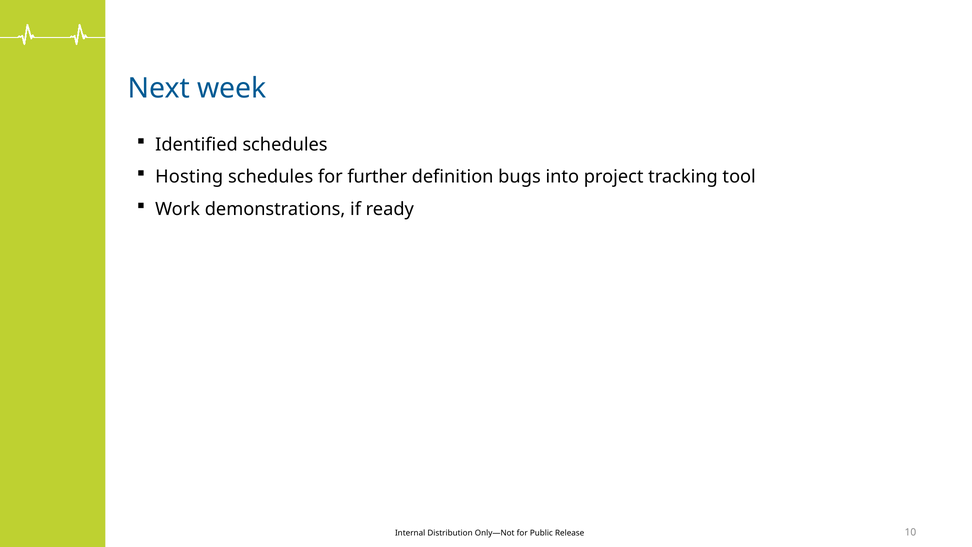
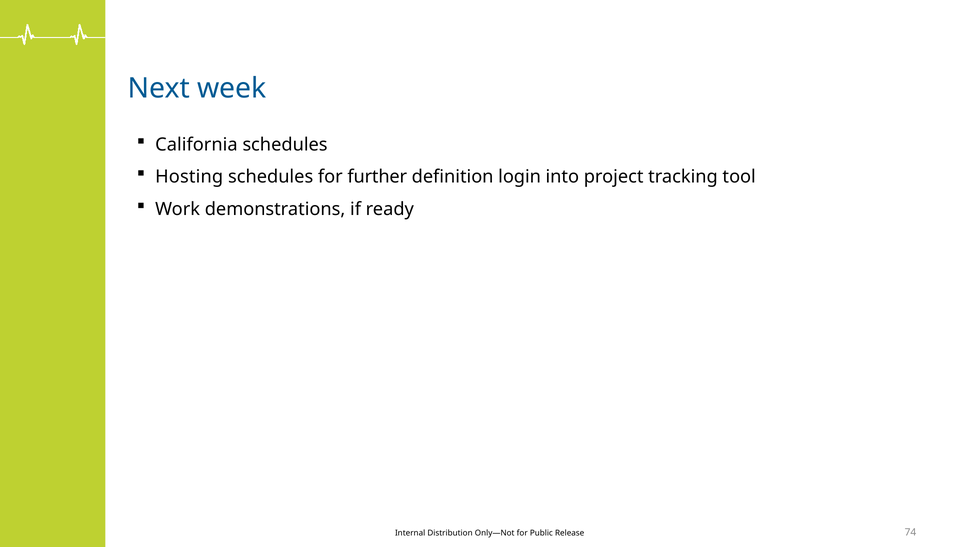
Identified: Identified -> California (196, 145)
bugs: bugs -> login (520, 177)
10: 10 -> 74 (910, 532)
